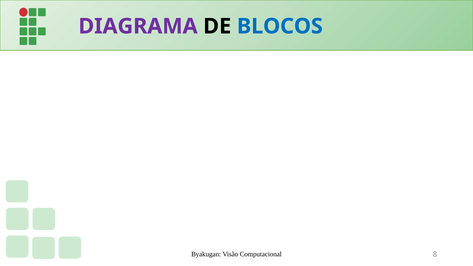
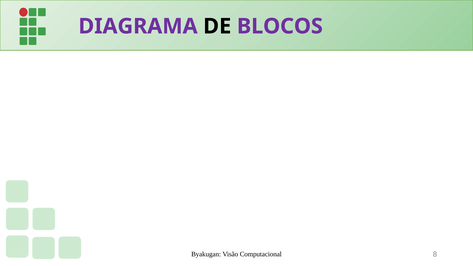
BLOCOS colour: blue -> purple (280, 26)
